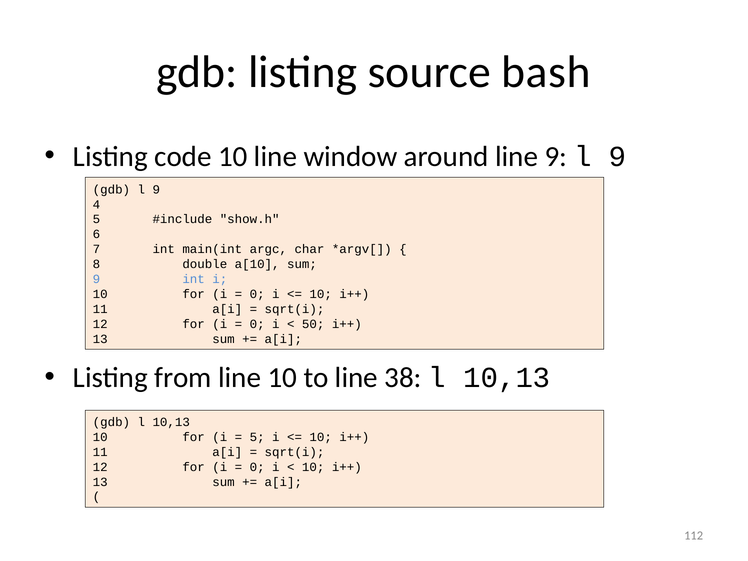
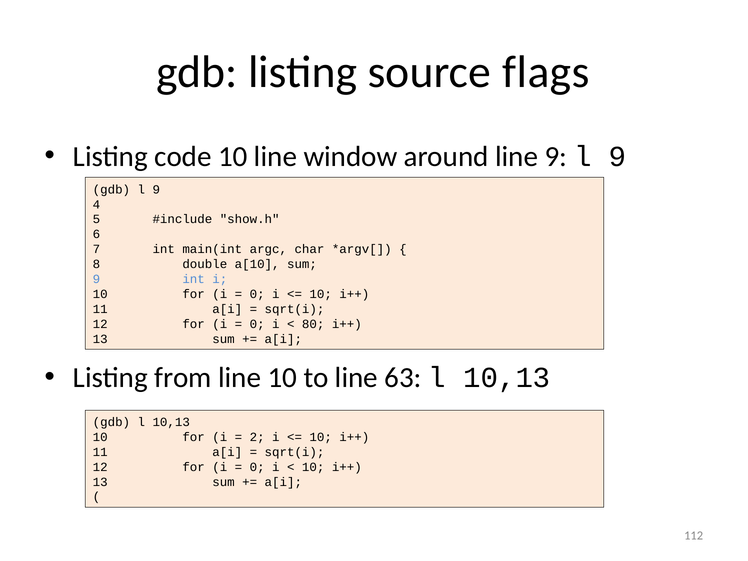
bash: bash -> flags (546, 72)
50: 50 -> 80 (313, 324)
38: 38 -> 63 (403, 378)
5: 5 -> 2 (257, 437)
